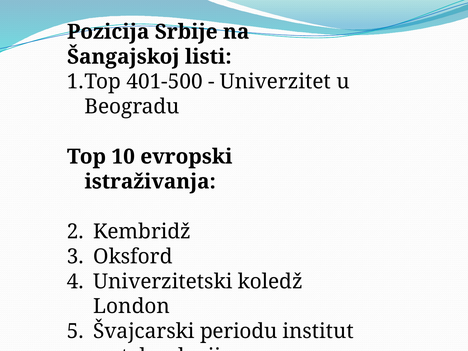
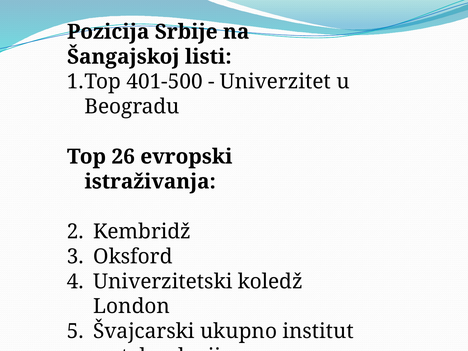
10: 10 -> 26 (123, 157)
periodu: periodu -> ukupno (239, 331)
